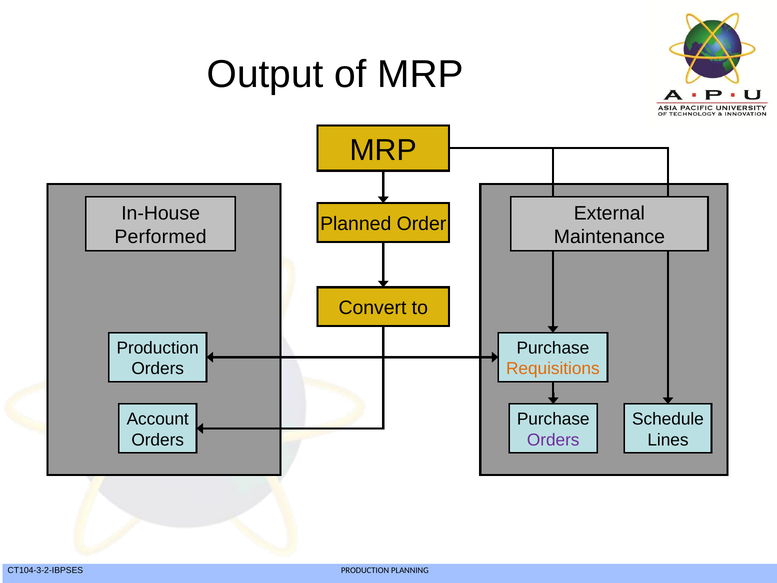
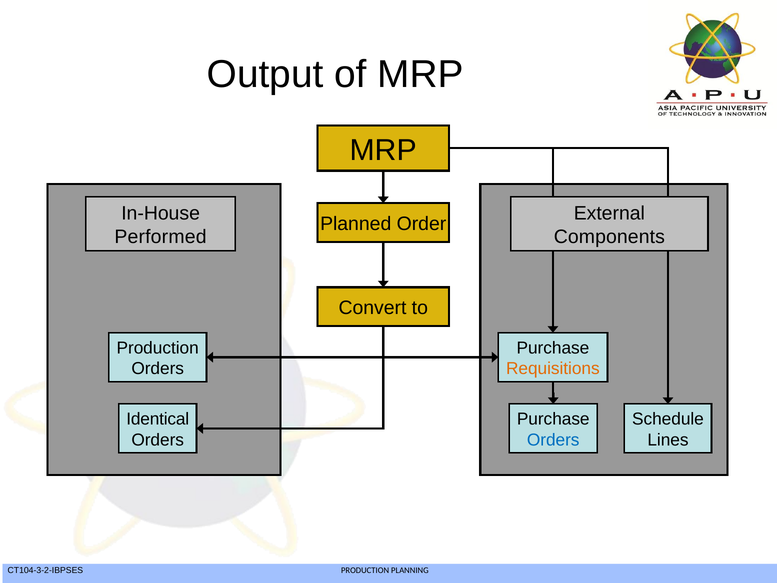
Maintenance: Maintenance -> Components (609, 237)
Account: Account -> Identical (158, 419)
Orders colour: purple -> blue (553, 440)
